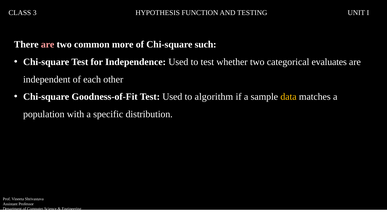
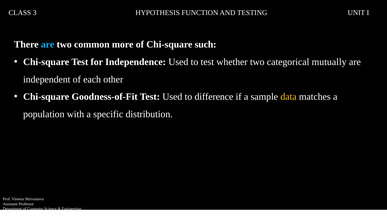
are colour: pink -> light blue (48, 44)
evaluates: evaluates -> mutually (329, 62)
algorithm: algorithm -> difference (214, 97)
